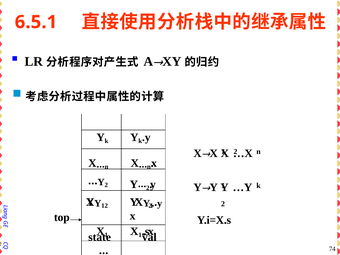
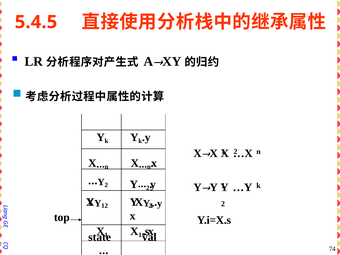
6.5.1: 6.5.1 -> 5.4.5 (36, 22)
